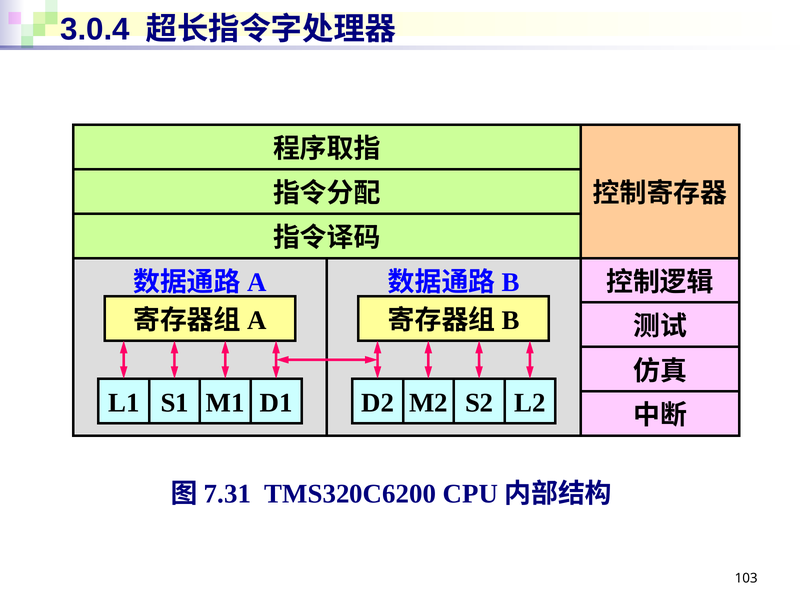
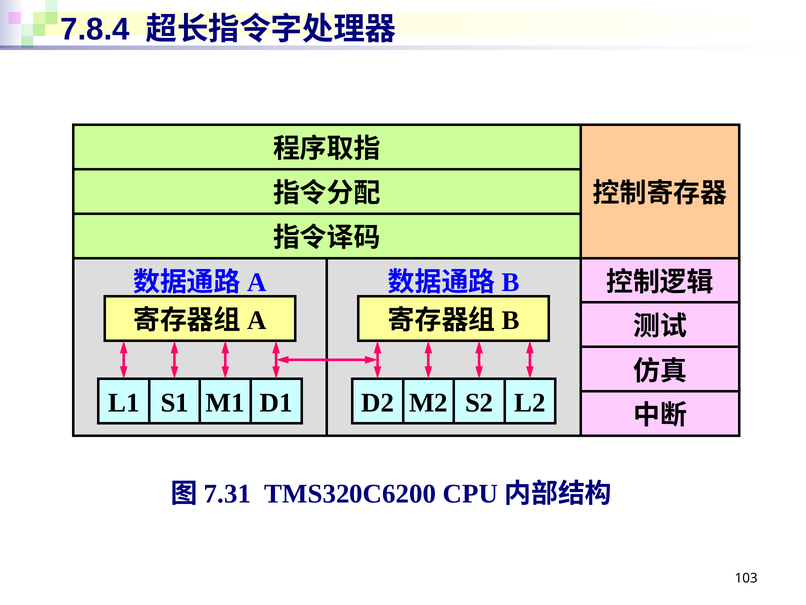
3.0.4: 3.0.4 -> 7.8.4 (95, 29)
